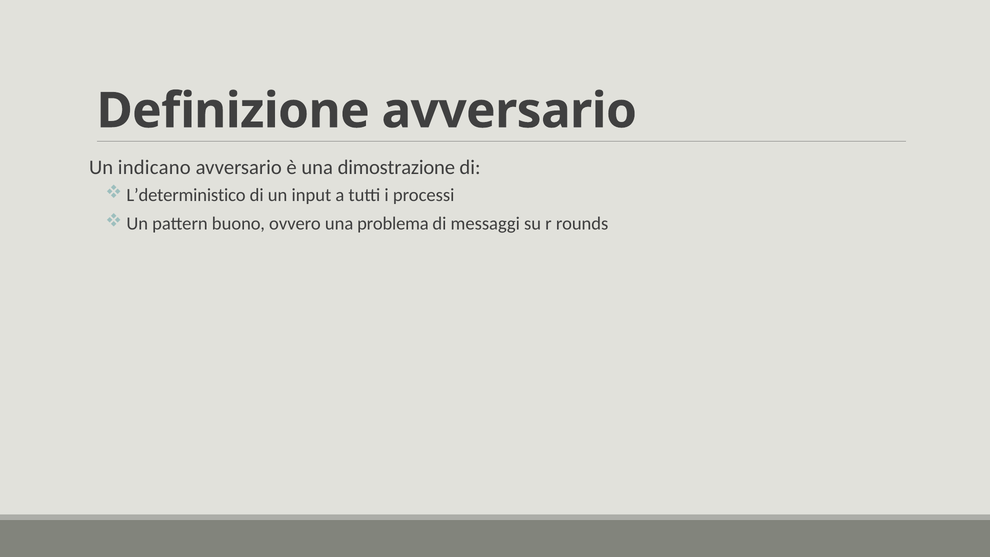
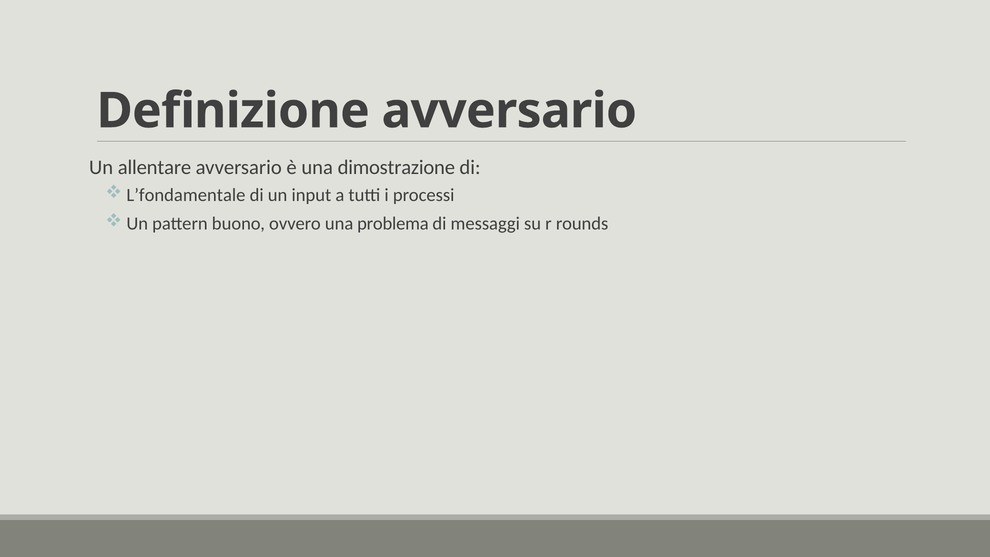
indicano: indicano -> allentare (154, 167)
L’deterministico: L’deterministico -> L’fondamentale (186, 195)
